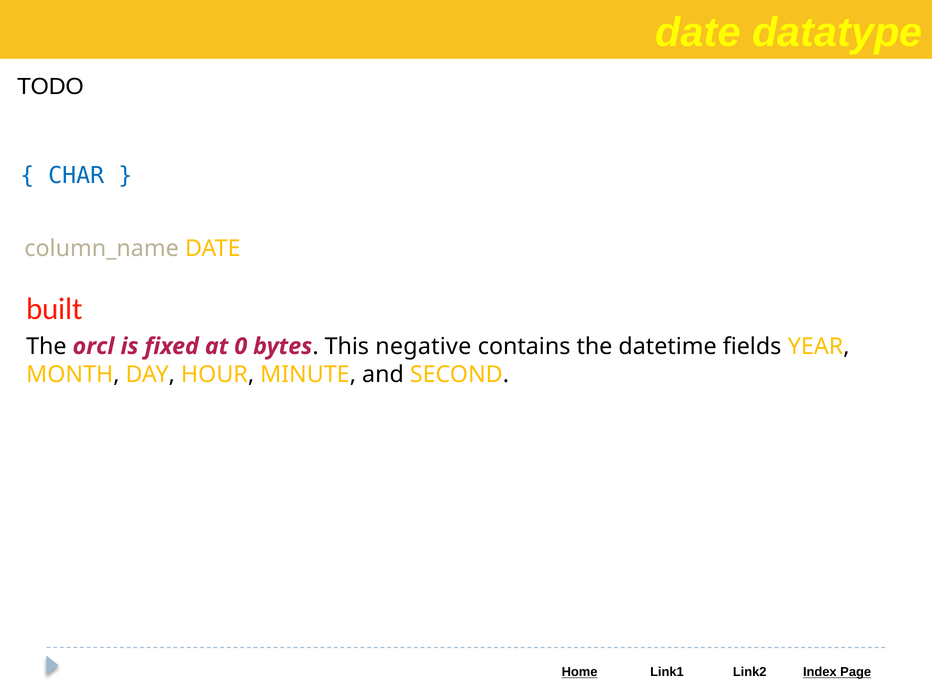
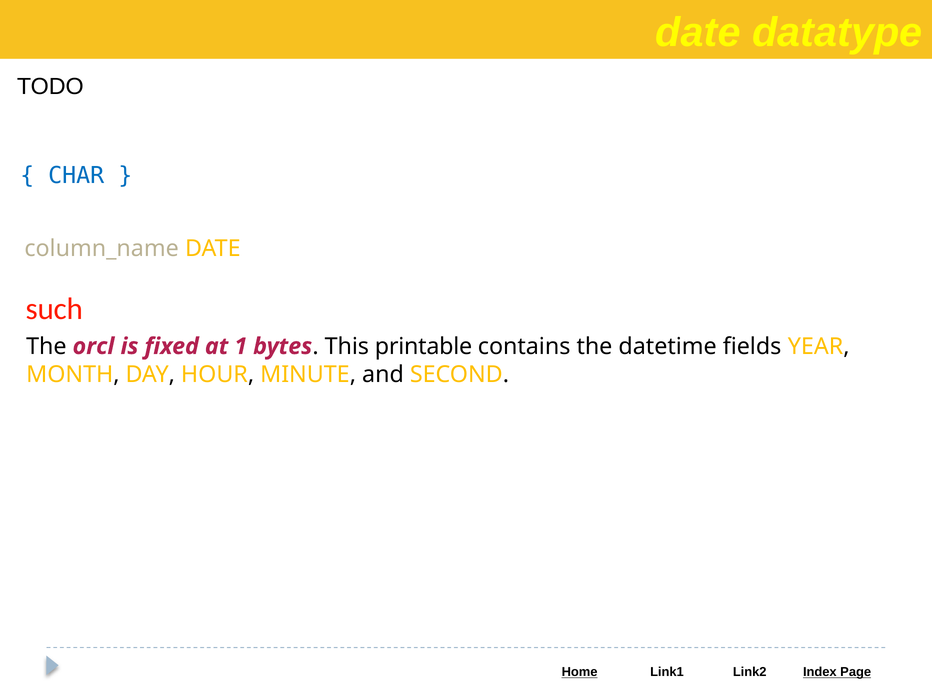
built: built -> such (54, 309)
0: 0 -> 1 (241, 346)
negative: negative -> printable (424, 346)
